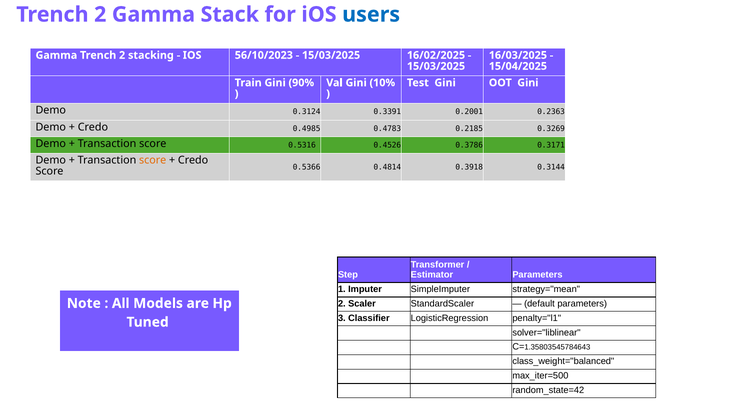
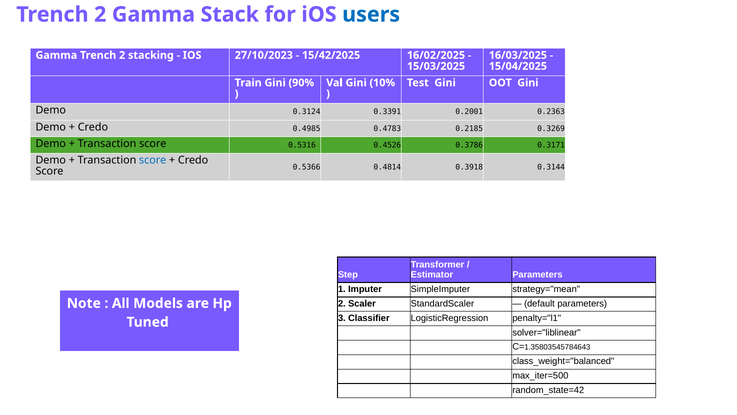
56/10/2023: 56/10/2023 -> 27/10/2023 (264, 55)
15/03/2025: 15/03/2025 -> 15/42/2025 (331, 55)
score colour: orange -> blue (153, 160)
